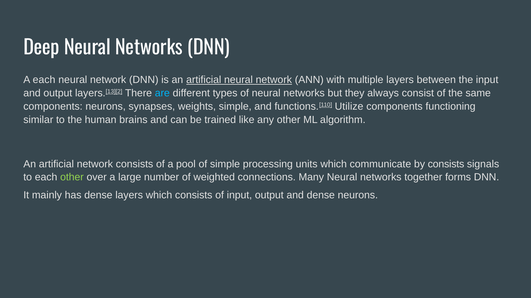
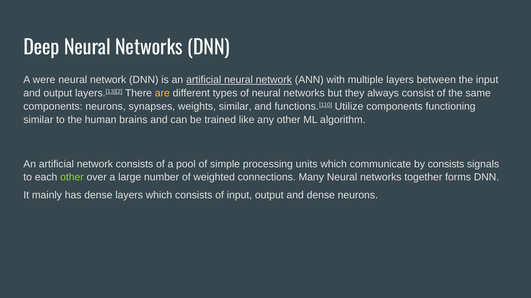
A each: each -> were (44, 80)
are colour: light blue -> yellow (162, 93)
weights simple: simple -> similar (235, 107)
